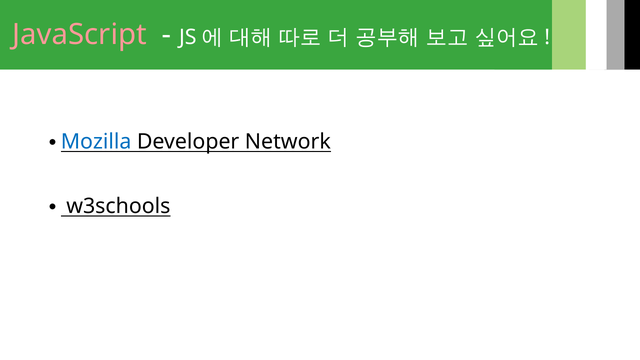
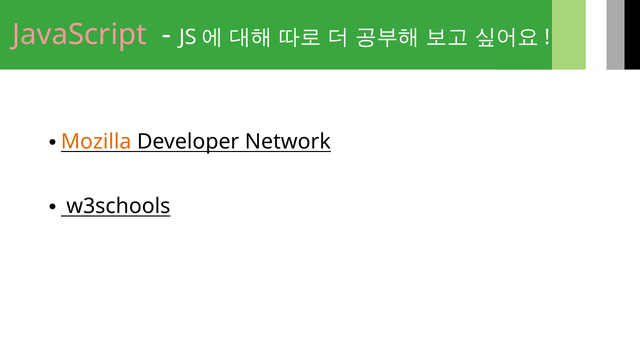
Mozilla colour: blue -> orange (96, 142)
